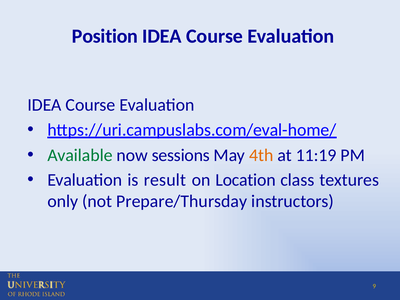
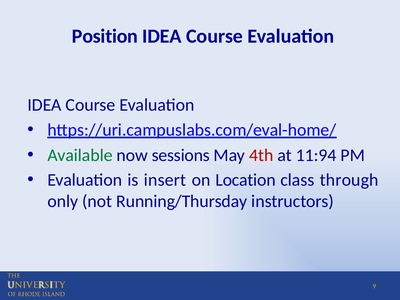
4th colour: orange -> red (261, 155)
11:19: 11:19 -> 11:94 (316, 155)
result: result -> insert (165, 180)
textures: textures -> through (349, 180)
Prepare/Thursday: Prepare/Thursday -> Running/Thursday (182, 201)
